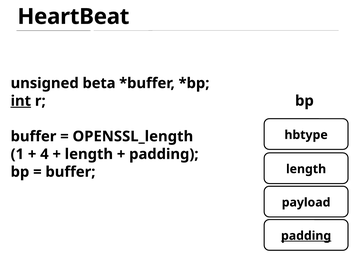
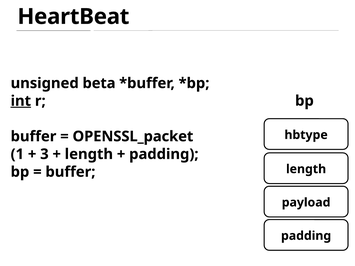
OPENSSL_length: OPENSSL_length -> OPENSSL_packet (133, 137)
4: 4 -> 3 (44, 154)
padding underline: present -> none (306, 236)
